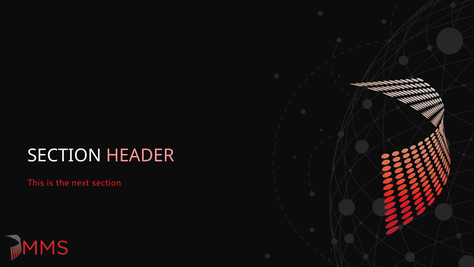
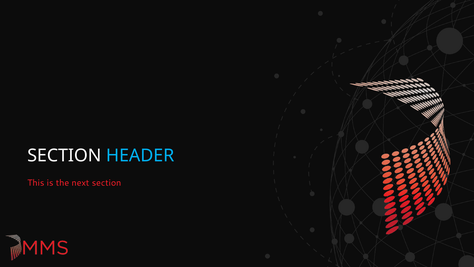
HEADER colour: pink -> light blue (140, 156)
